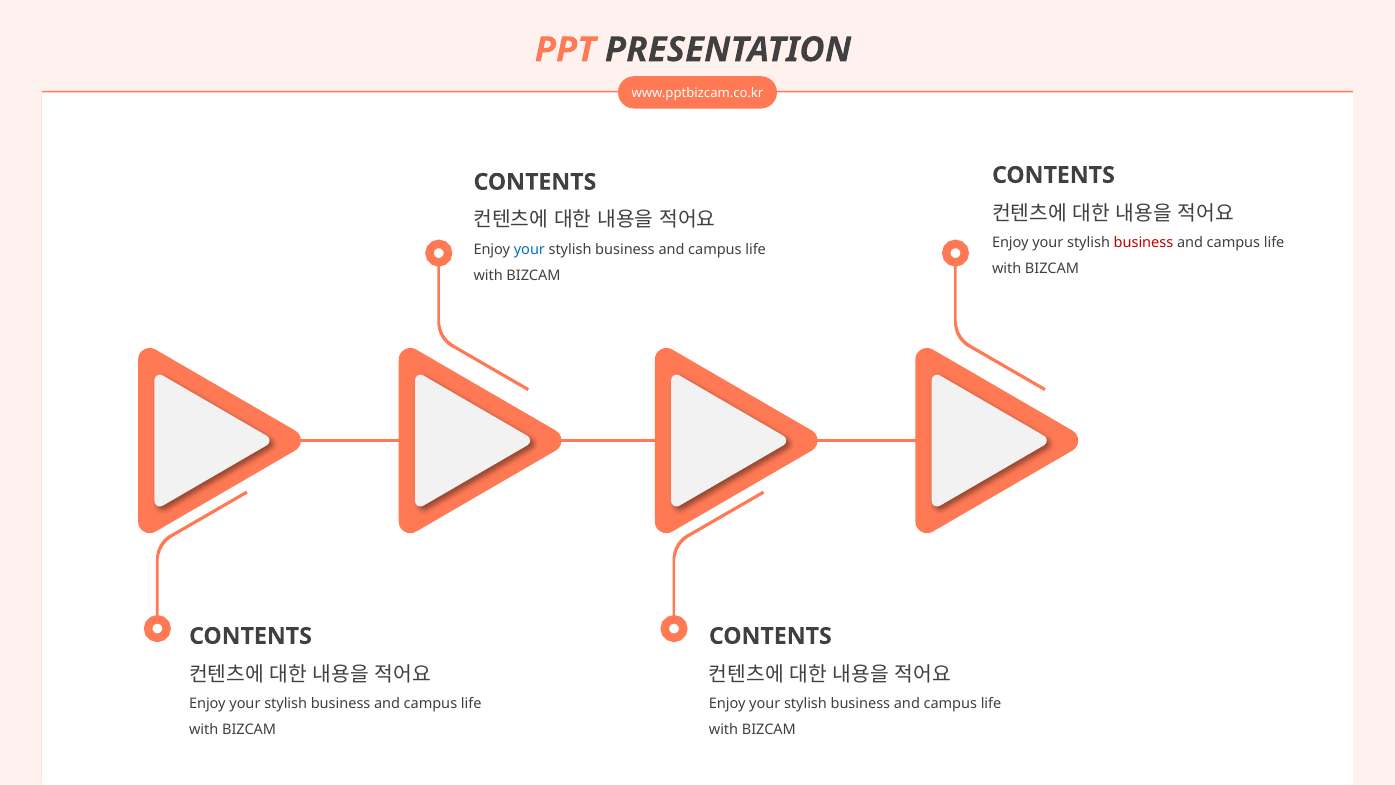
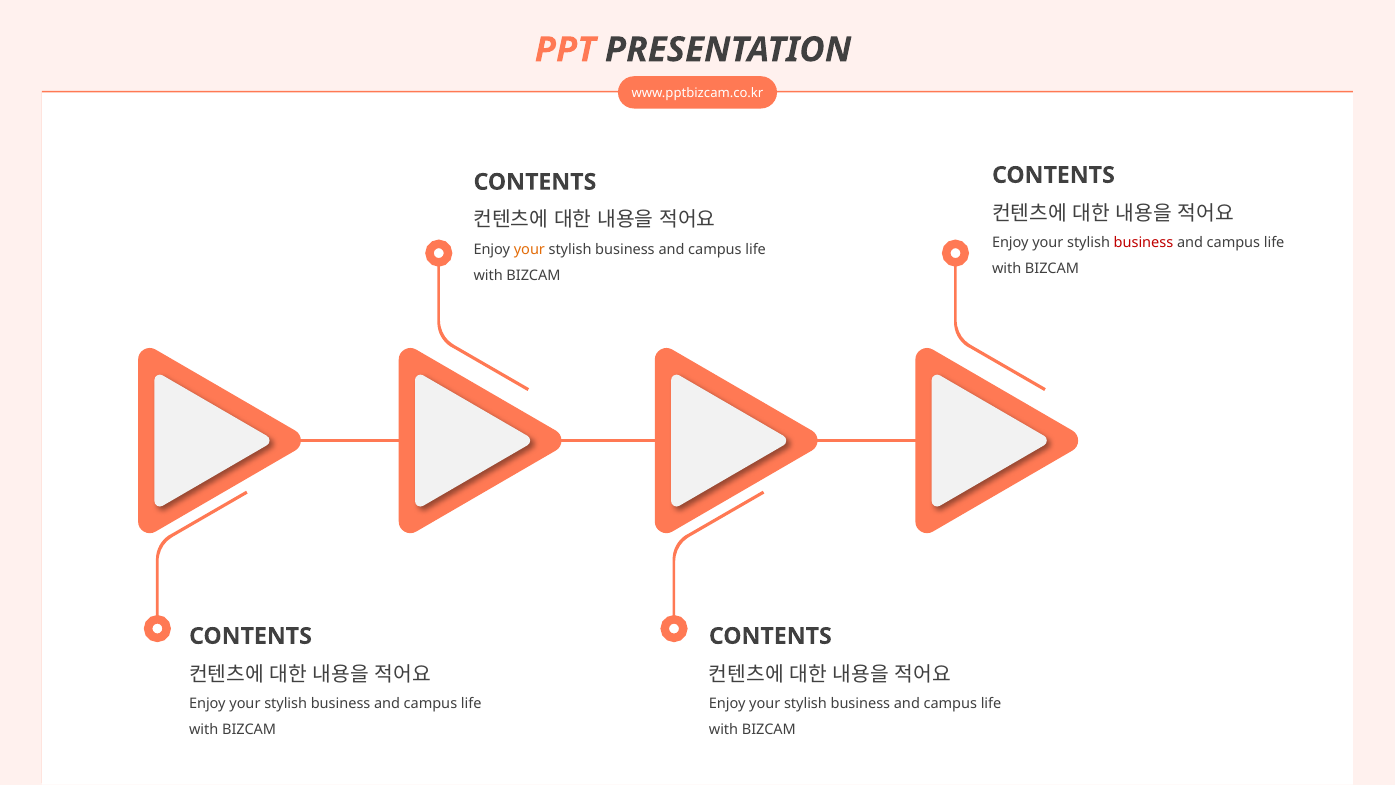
your colour: blue -> orange (529, 249)
